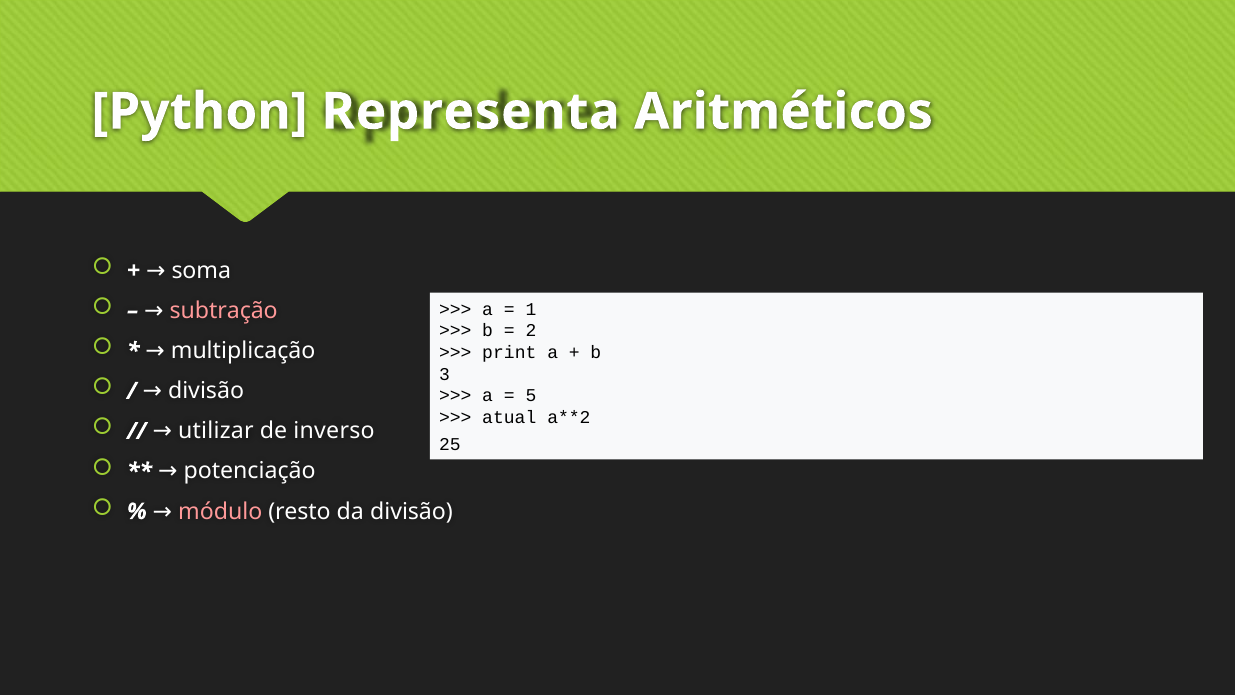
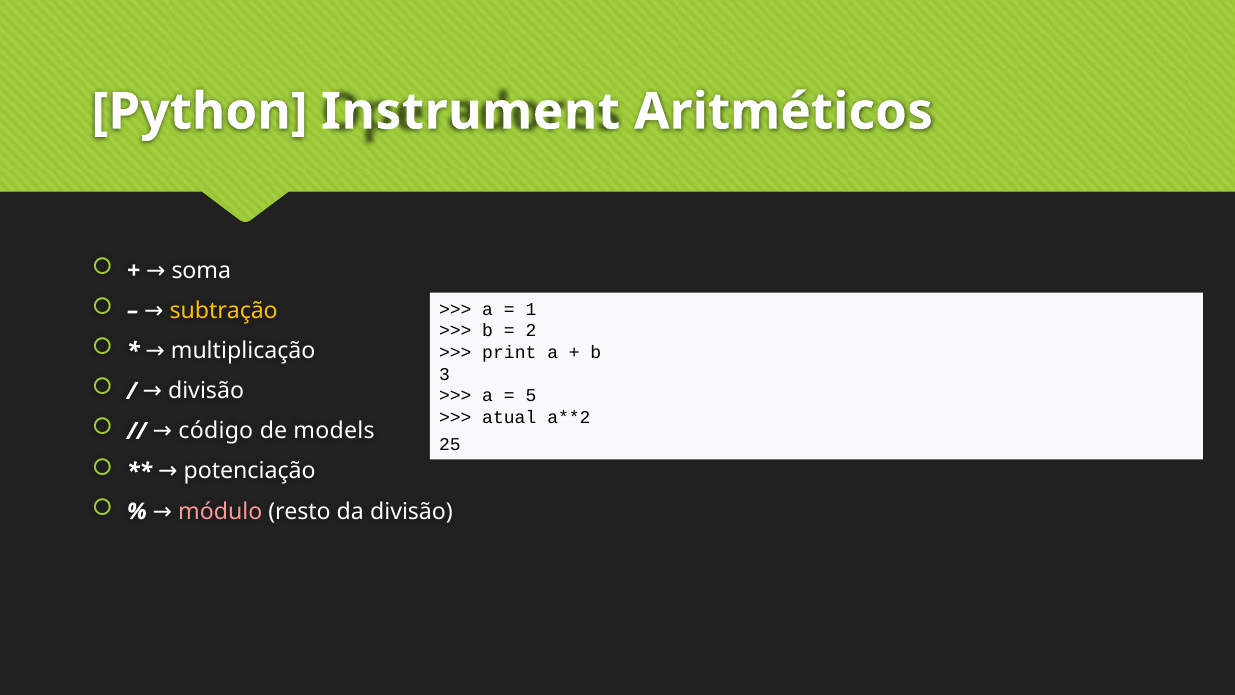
Representa: Representa -> Instrument (471, 112)
subtração colour: pink -> yellow (224, 310)
utilizar: utilizar -> código (216, 431)
inverso: inverso -> models (334, 431)
